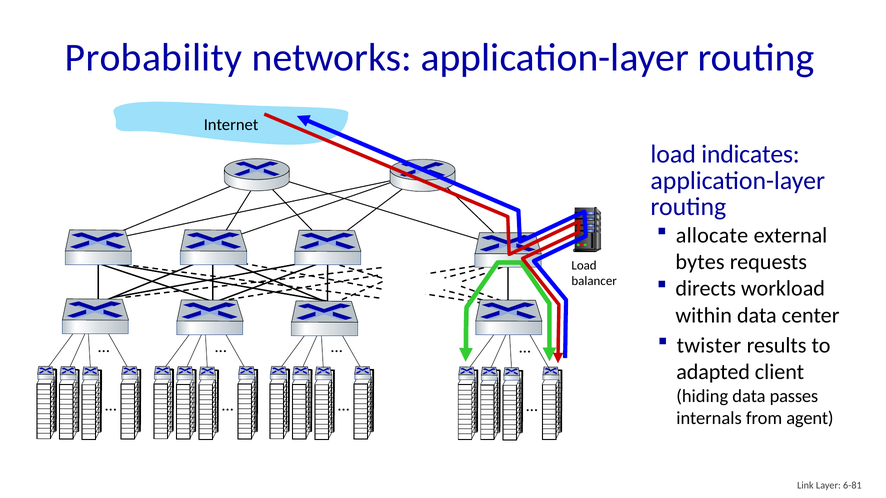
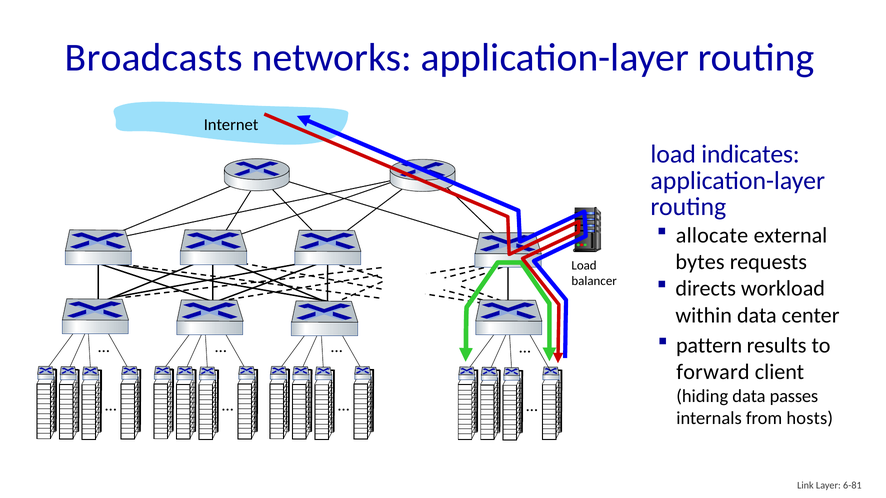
Probability: Probability -> Broadcasts (154, 58)
twister: twister -> pattern (709, 346)
adapted: adapted -> forward (713, 372)
agent: agent -> hosts (810, 419)
